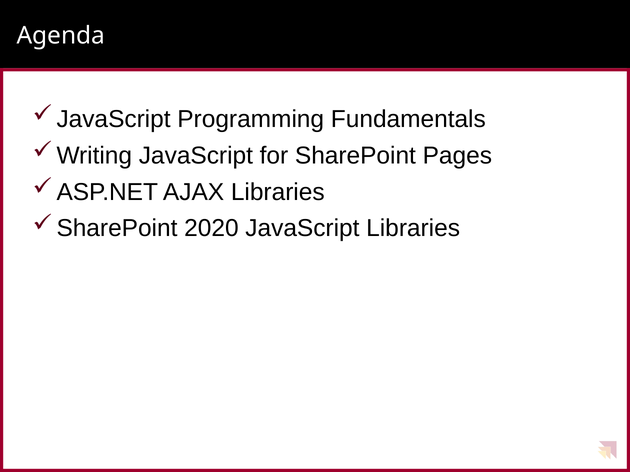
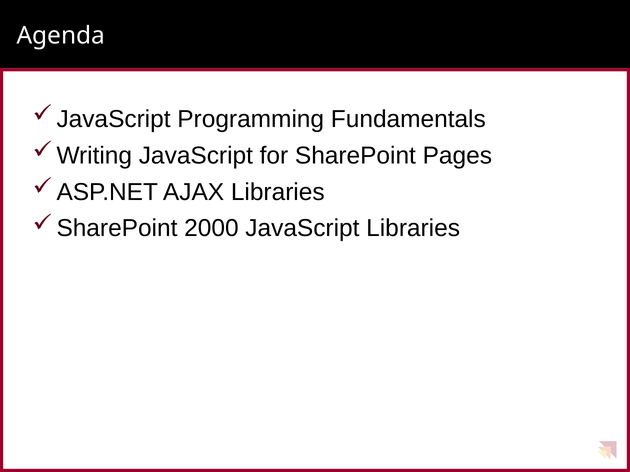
2020: 2020 -> 2000 (211, 229)
